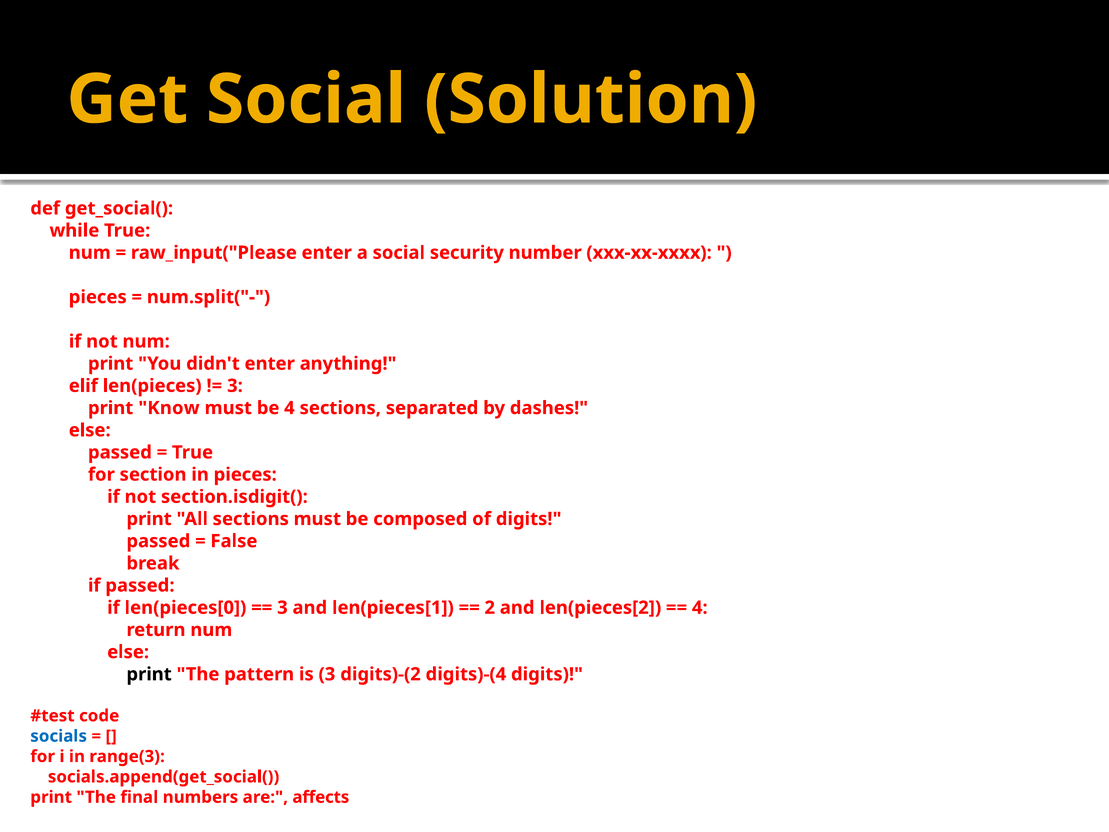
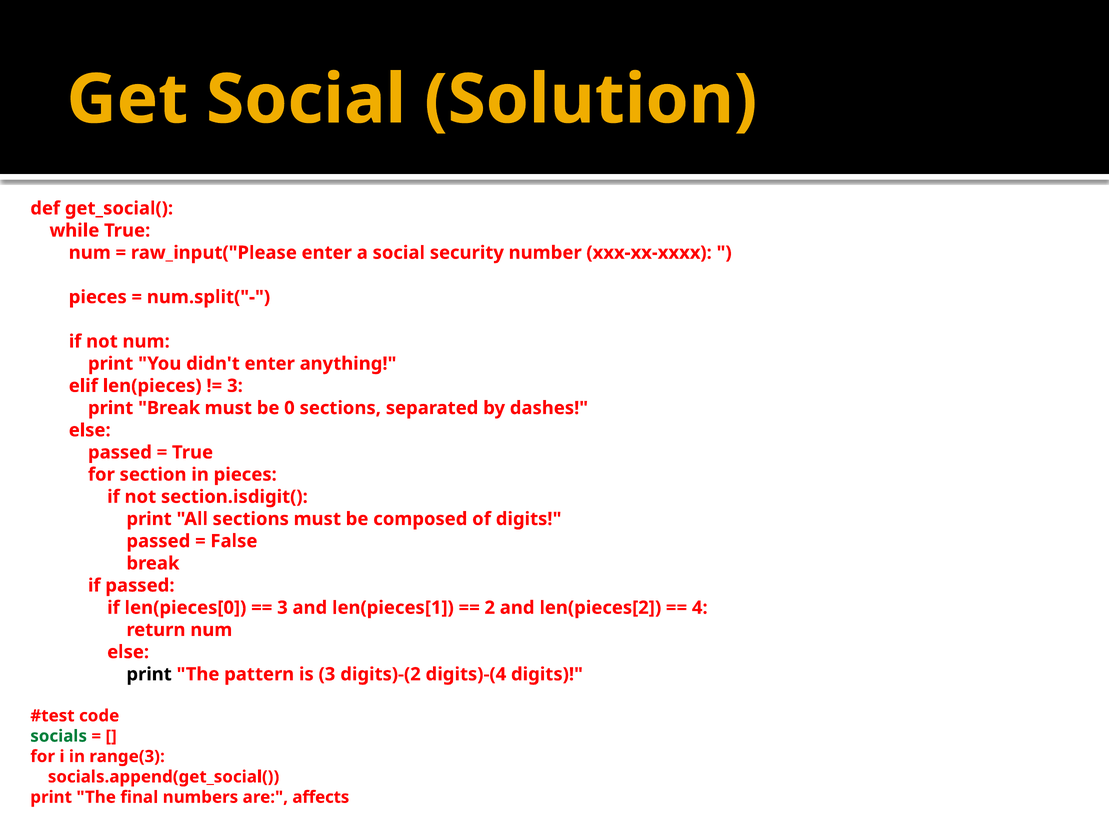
print Know: Know -> Break (169, 408)
be 4: 4 -> 0 (289, 408)
socials colour: blue -> green (59, 736)
